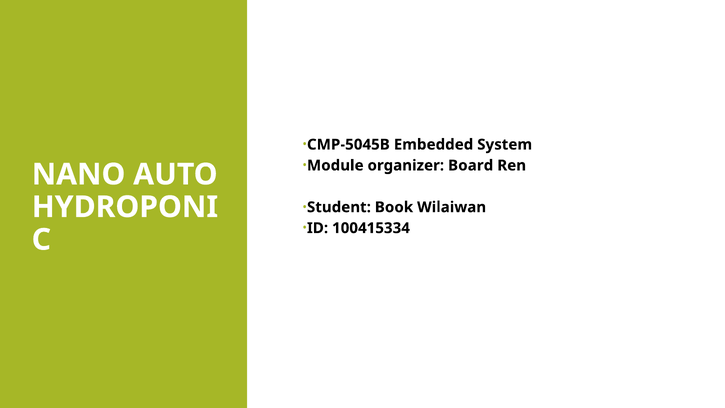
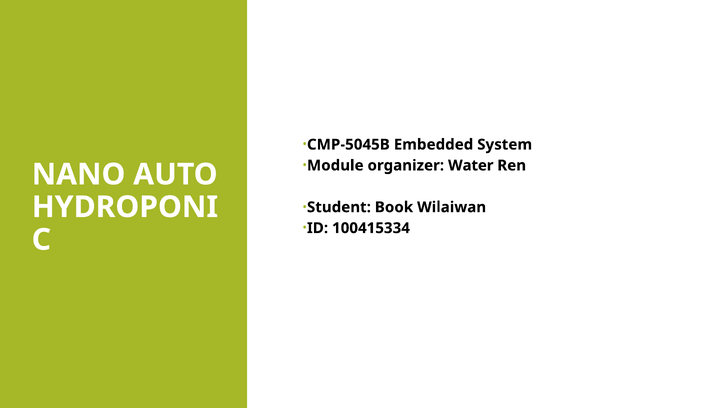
Board: Board -> Water (471, 165)
